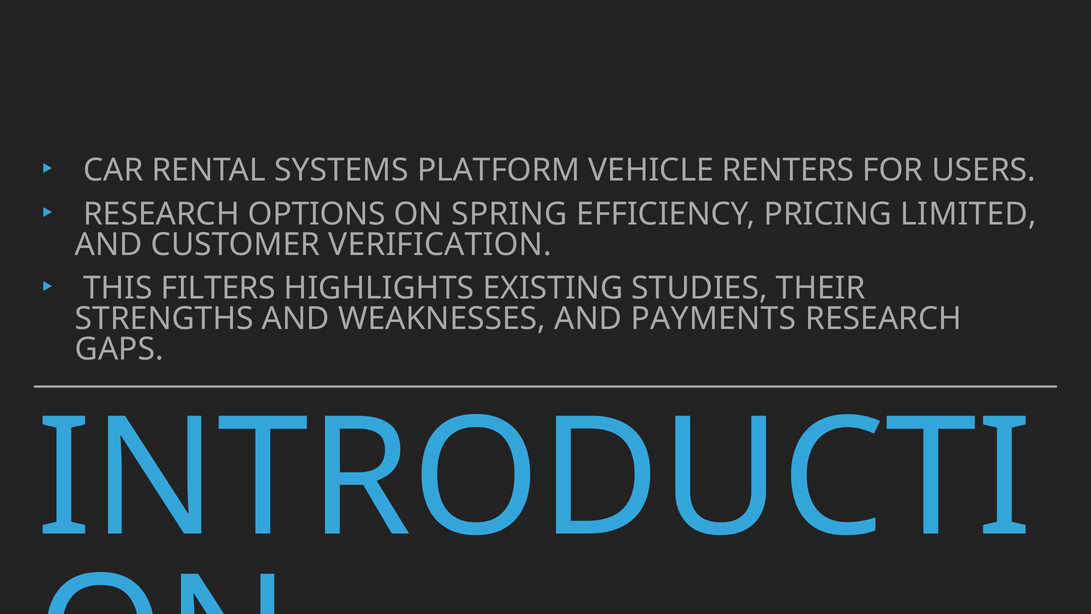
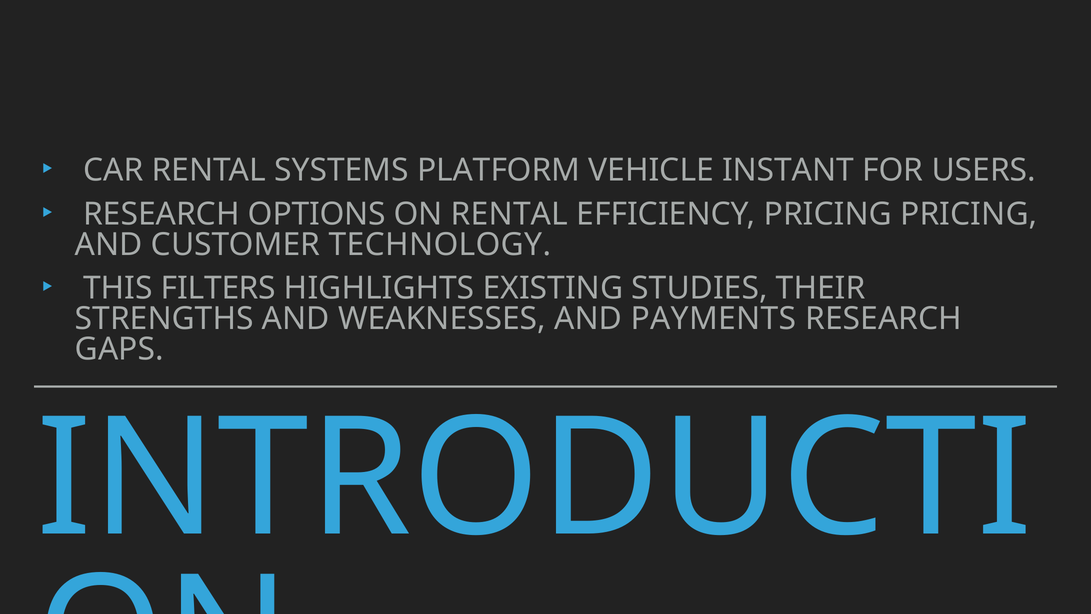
RENTERS: RENTERS -> INSTANT (788, 170)
ON SPRING: SPRING -> RENTAL (509, 214)
PRICING LIMITED: LIMITED -> PRICING (969, 214)
VERIFICATION: VERIFICATION -> TECHNOLOGY (440, 245)
